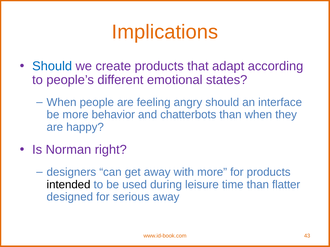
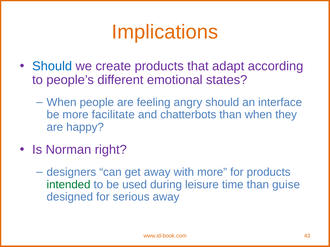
behavior: behavior -> facilitate (113, 115)
intended colour: black -> green (69, 185)
flatter: flatter -> guise (286, 185)
